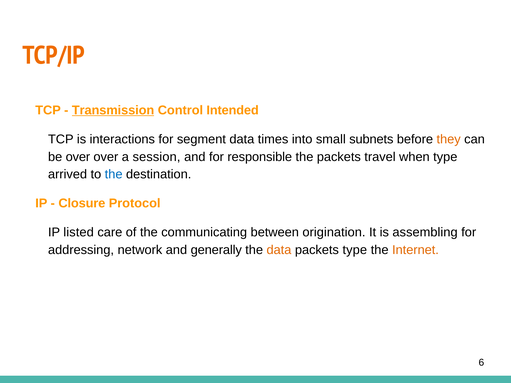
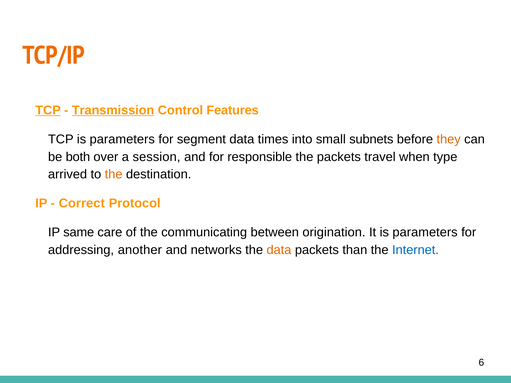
TCP underline: none -> present (48, 110)
Intended: Intended -> Features (233, 110)
TCP is interactions: interactions -> parameters (122, 139)
be over: over -> both (78, 157)
the colour: blue -> orange (114, 175)
Closure: Closure -> Correct (82, 204)
listed: listed -> same (79, 232)
It is assembling: assembling -> parameters (425, 232)
network: network -> another (140, 250)
generally: generally -> networks (216, 250)
packets type: type -> than (355, 250)
Internet colour: orange -> blue (415, 250)
